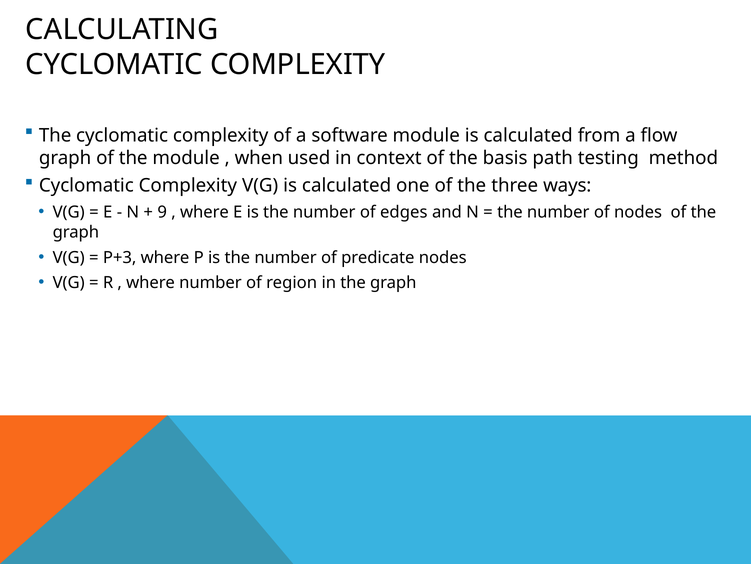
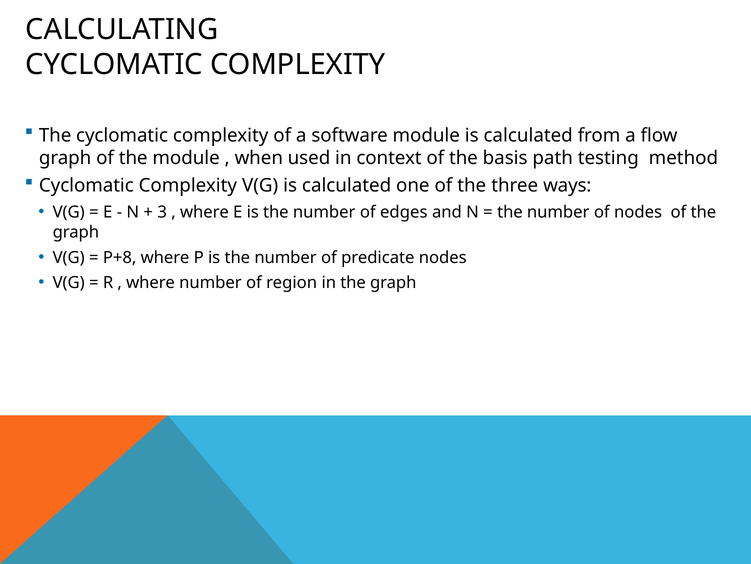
9: 9 -> 3 (162, 212)
P+3: P+3 -> P+8 (120, 257)
